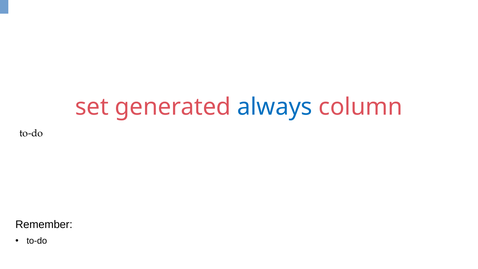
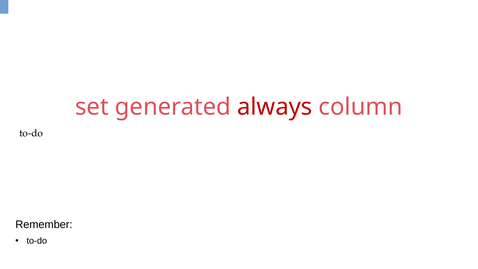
always colour: blue -> red (275, 107)
